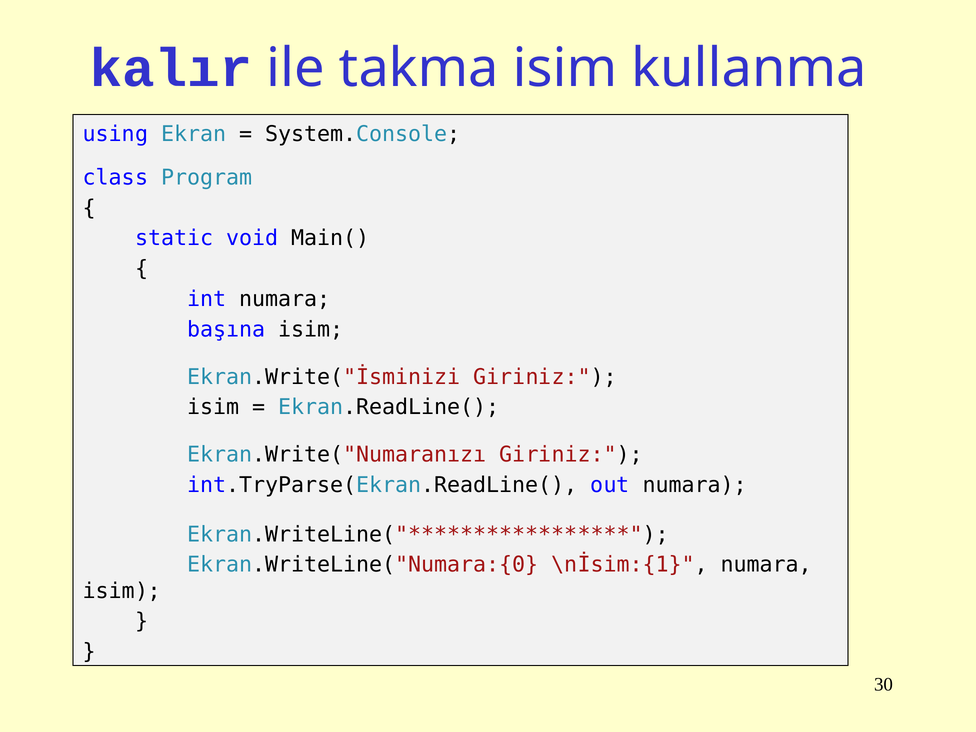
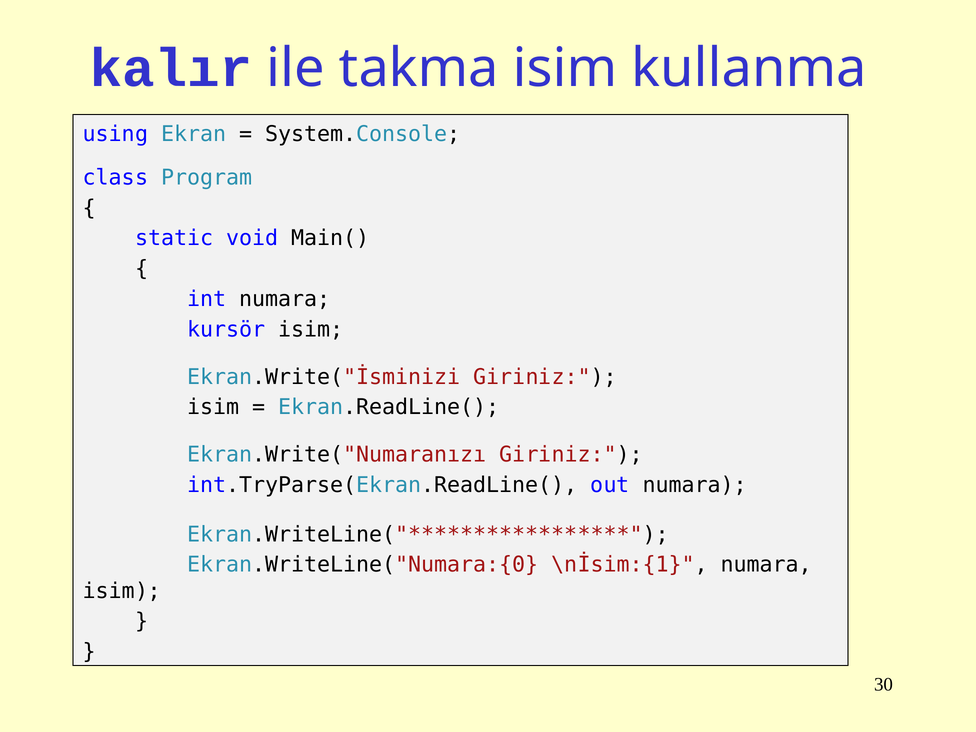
başına: başına -> kursör (226, 329)
